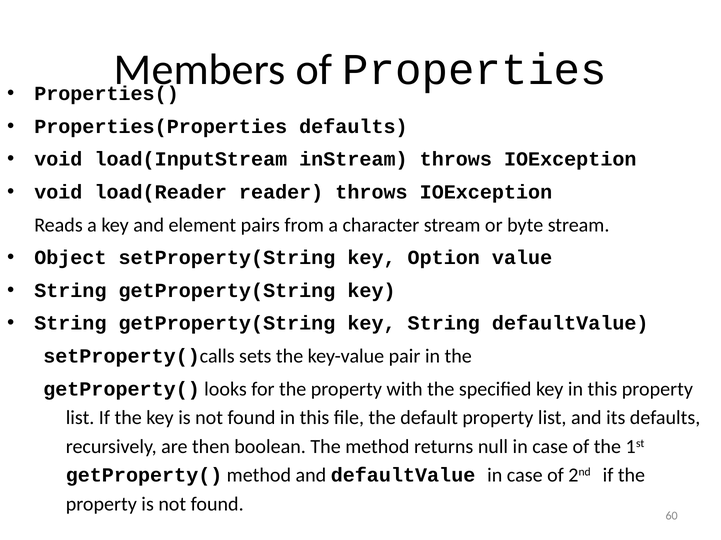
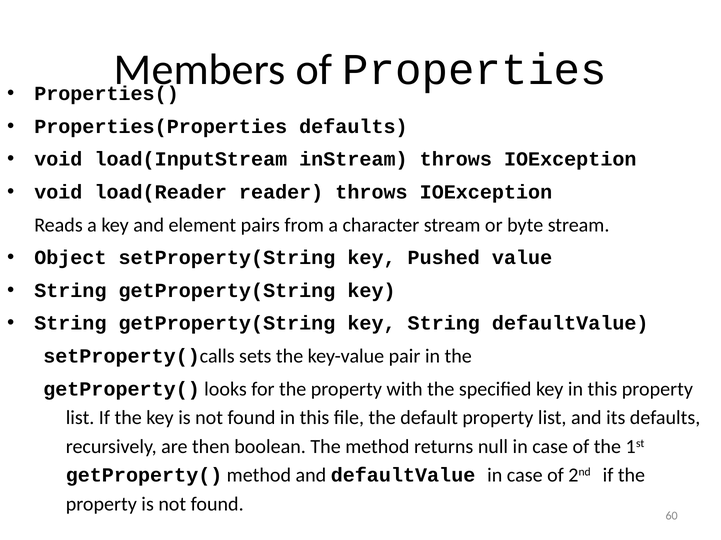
Option: Option -> Pushed (444, 258)
